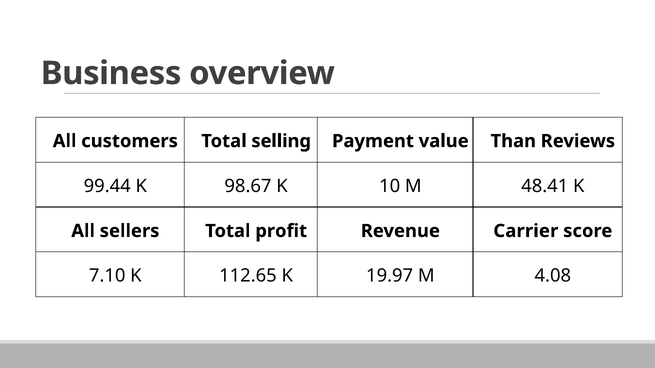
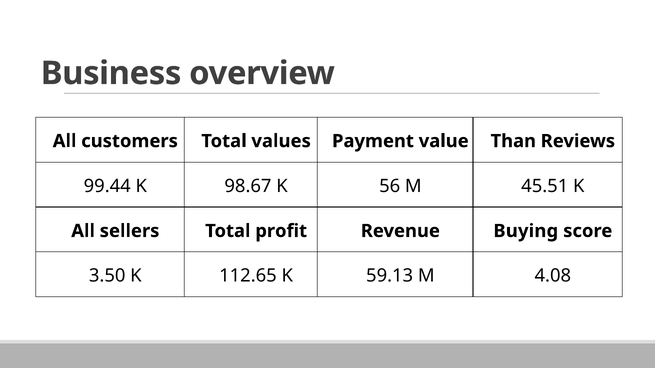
selling: selling -> values (281, 141)
10: 10 -> 56 (390, 186)
48.41: 48.41 -> 45.51 (545, 186)
Carrier: Carrier -> Buying (526, 231)
7.10: 7.10 -> 3.50 (107, 276)
19.97: 19.97 -> 59.13 (390, 276)
